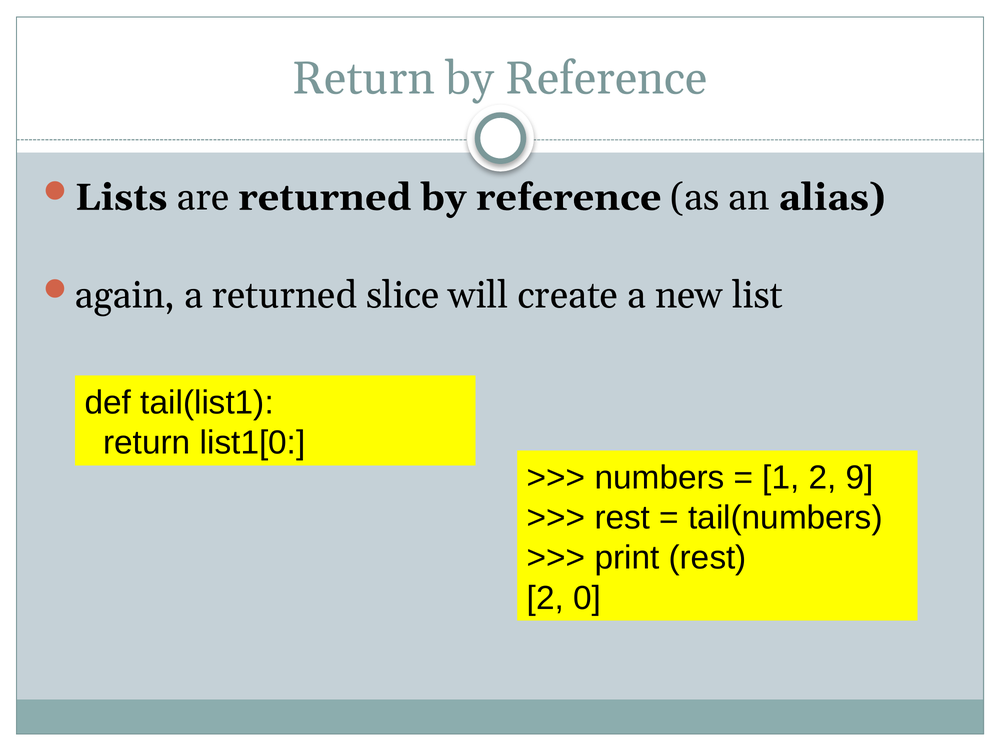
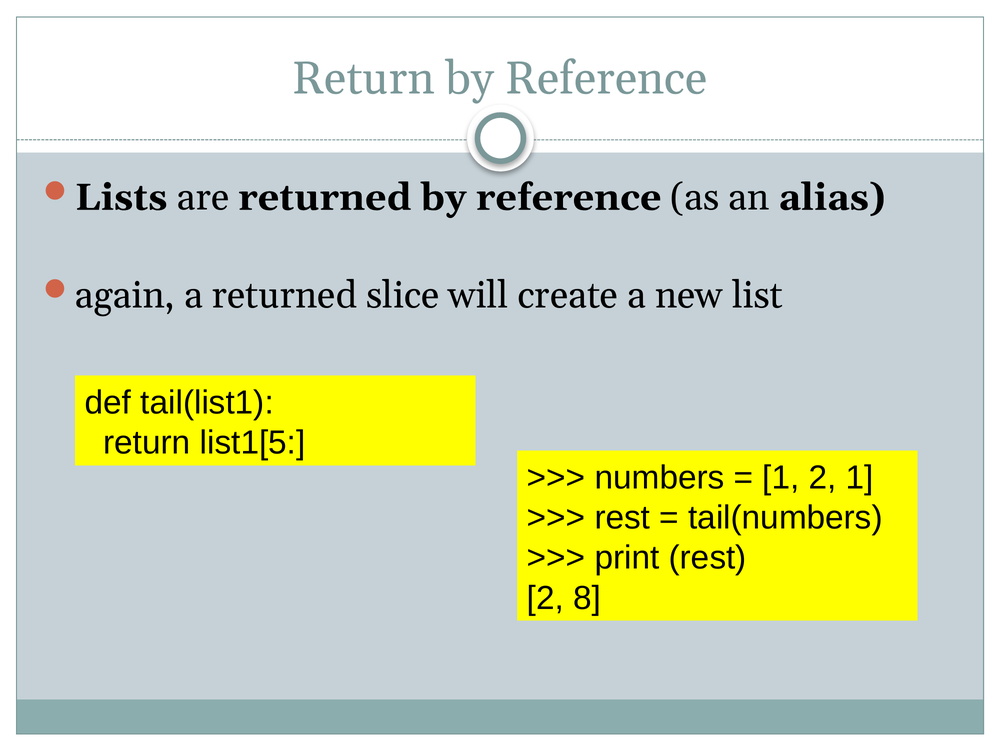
list1[0: list1[0 -> list1[5 (253, 443)
2 9: 9 -> 1 (860, 478)
0: 0 -> 8 (587, 598)
